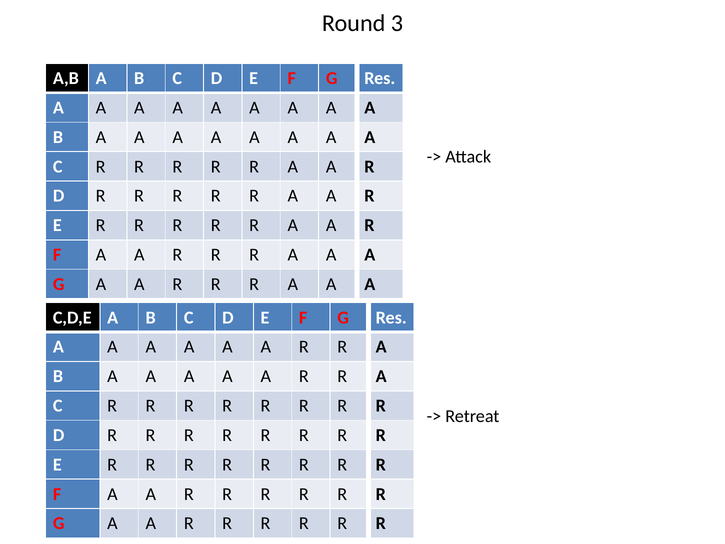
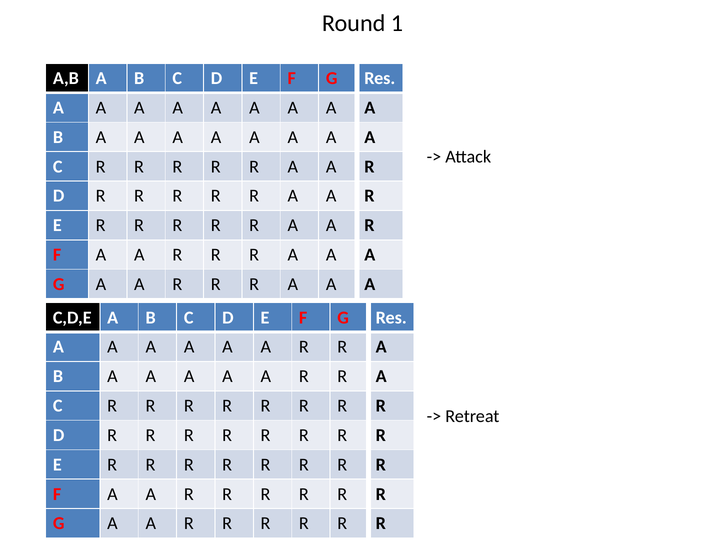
3: 3 -> 1 (397, 23)
